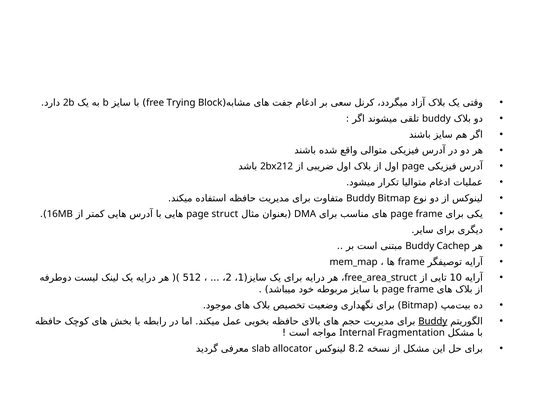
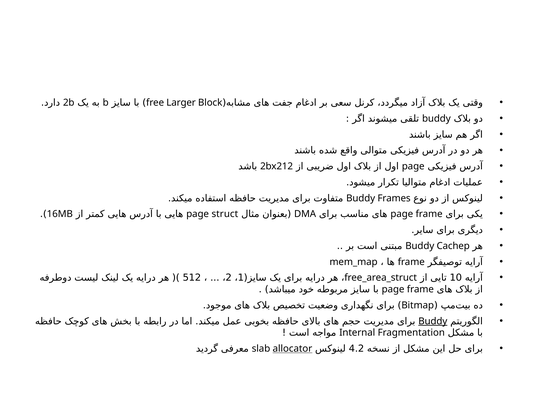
Trying: Trying -> Larger (181, 103)
Buddy Bitmap: Bitmap -> Frames (394, 198)
8.2: 8.2 -> 4.2 (356, 349)
allocator underline: none -> present (292, 349)
